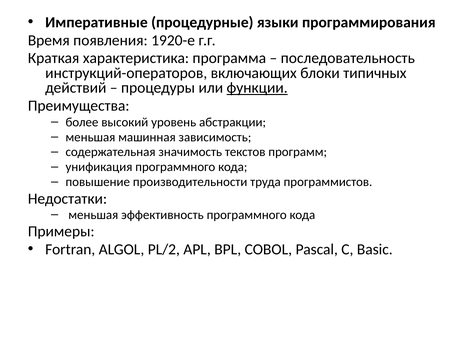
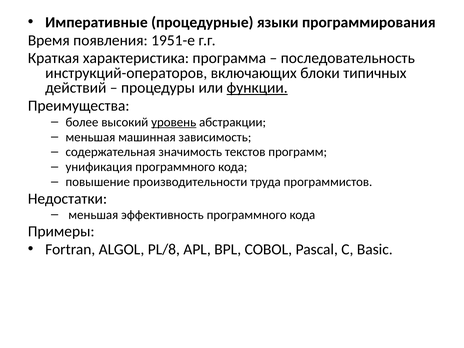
1920-е: 1920-е -> 1951-е (173, 40)
уровень underline: none -> present (174, 122)
PL/2: PL/2 -> PL/8 (164, 249)
